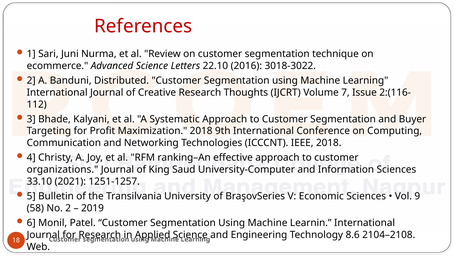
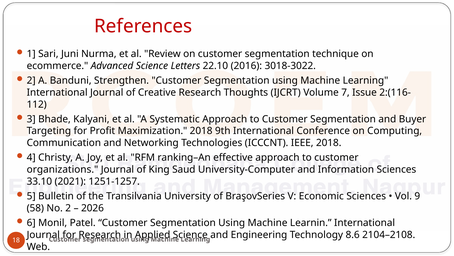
Distributed: Distributed -> Strengthen (122, 80)
2019: 2019 -> 2026 (92, 208)
